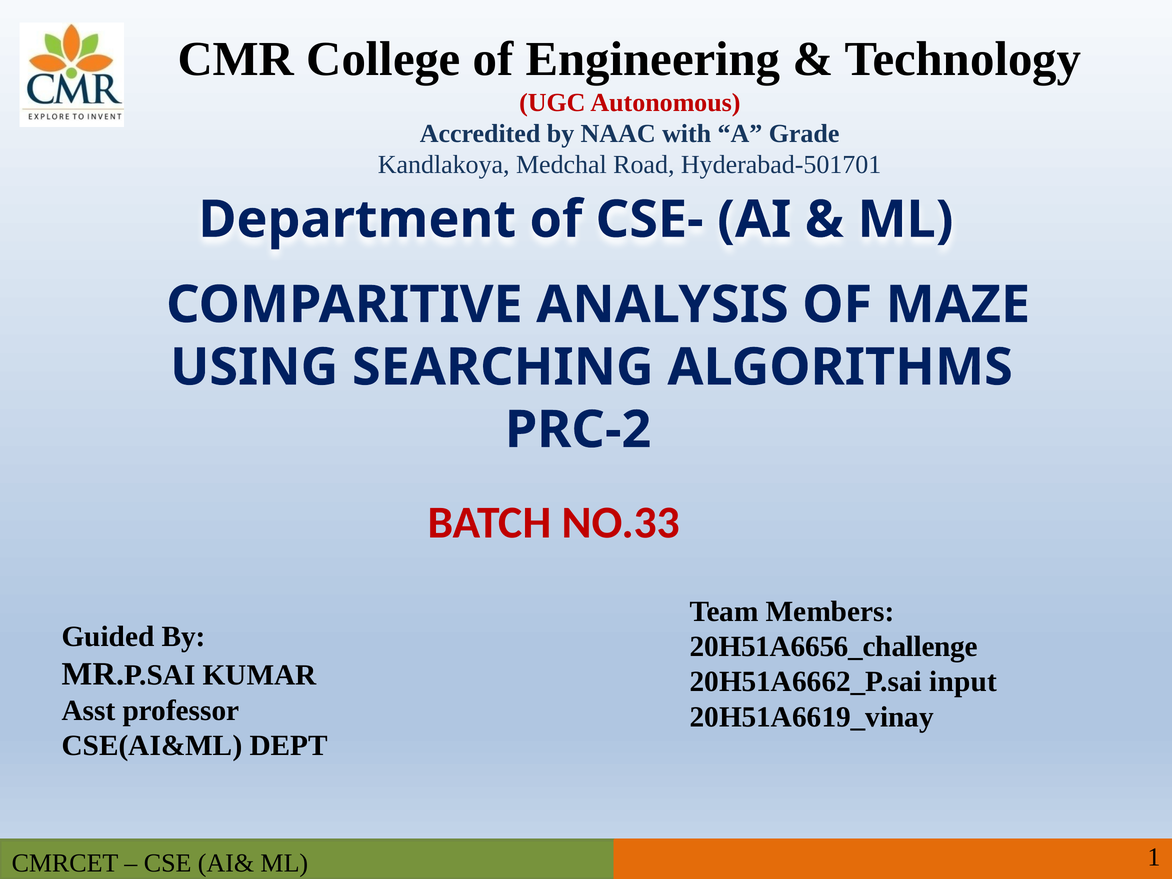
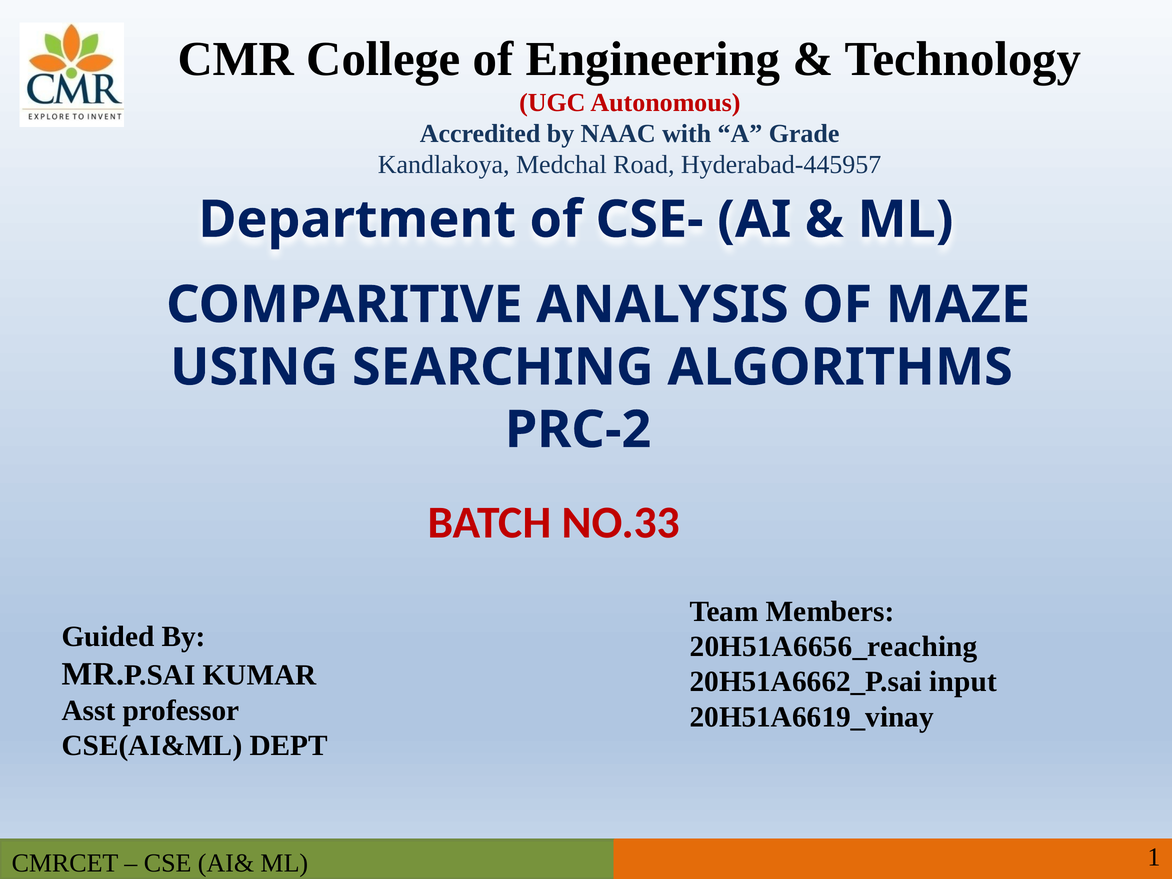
Hyderabad-501701: Hyderabad-501701 -> Hyderabad-445957 (781, 165)
20H51A6656_challenge: 20H51A6656_challenge -> 20H51A6656_reaching (834, 647)
